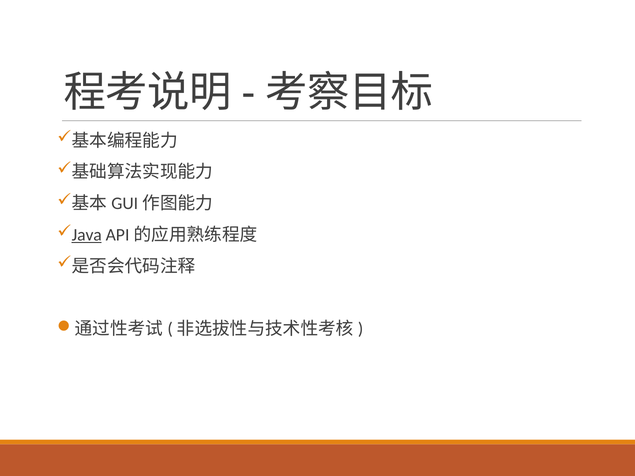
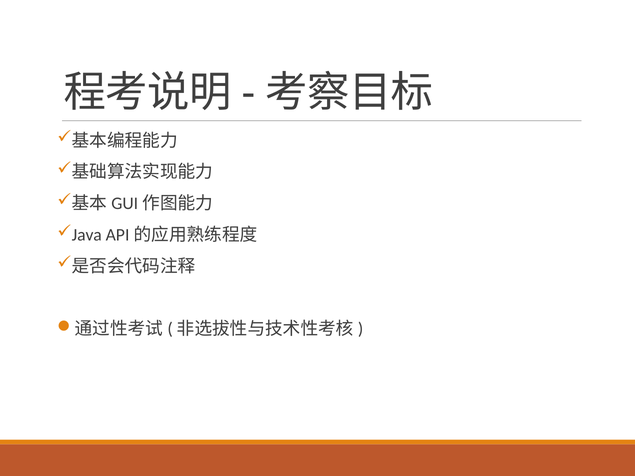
Java underline: present -> none (87, 235)
